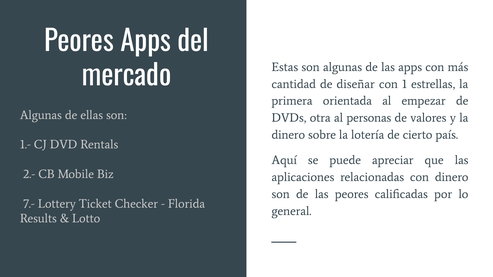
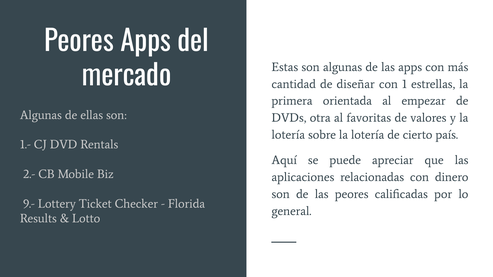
personas: personas -> favoritas (369, 118)
dinero: dinero -> lotería (288, 135)
7.-: 7.- -> 9.- (29, 204)
